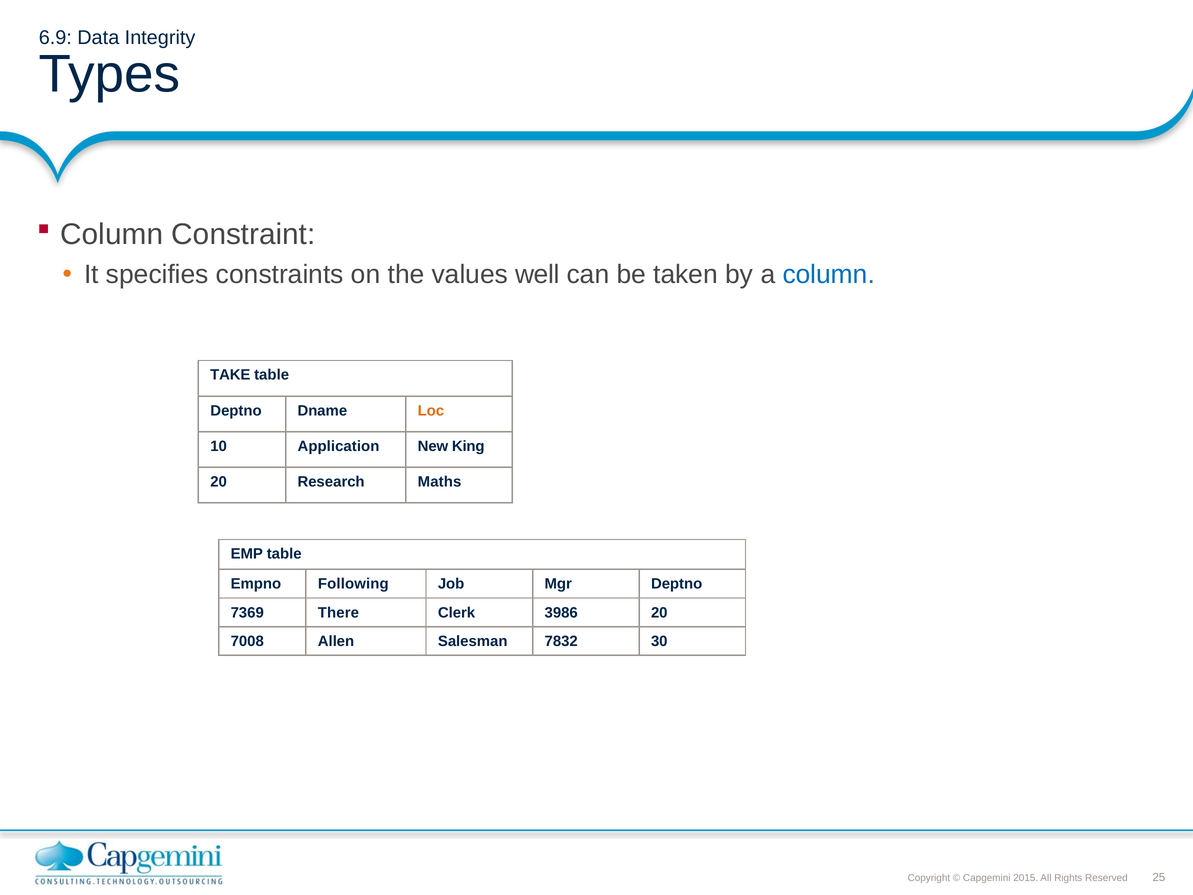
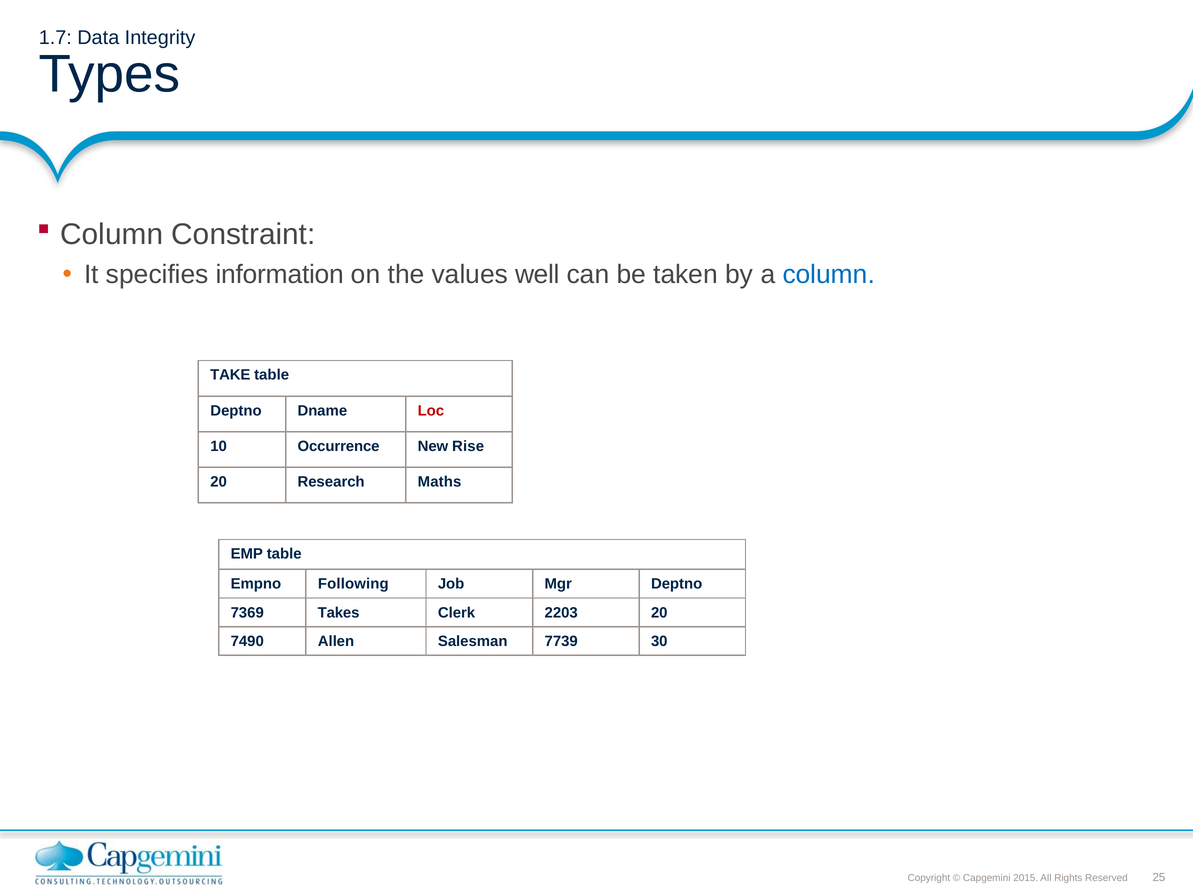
6.9: 6.9 -> 1.7 (55, 38)
constraints: constraints -> information (280, 274)
Loc colour: orange -> red (431, 411)
Application: Application -> Occurrence (339, 446)
King: King -> Rise (468, 446)
There: There -> Takes (339, 612)
3986: 3986 -> 2203 (561, 612)
7008: 7008 -> 7490 (247, 641)
7832: 7832 -> 7739 (561, 641)
